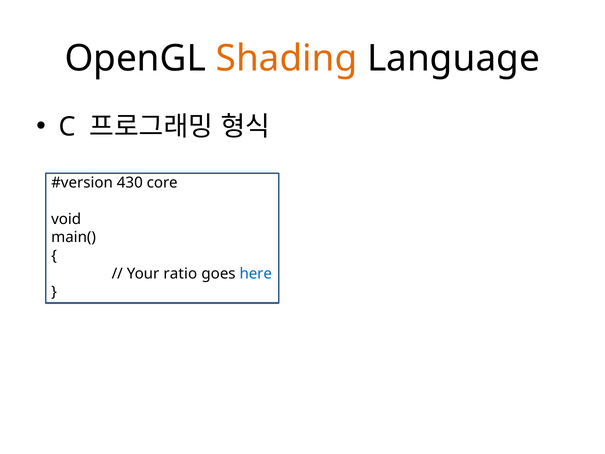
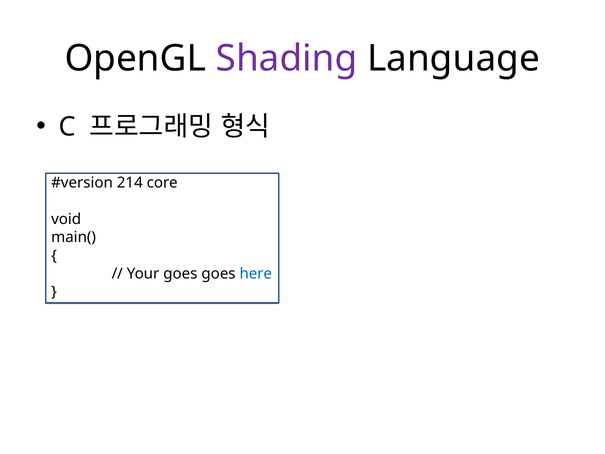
Shading colour: orange -> purple (287, 59)
430: 430 -> 214 (130, 183)
Your ratio: ratio -> goes (180, 274)
